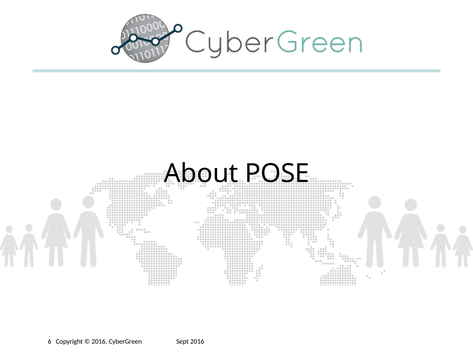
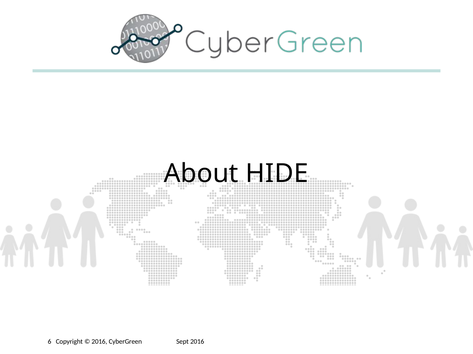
POSE: POSE -> HIDE (277, 174)
